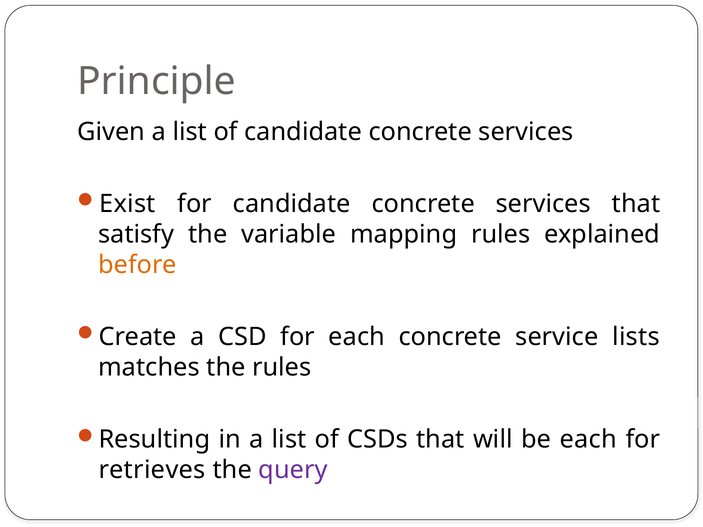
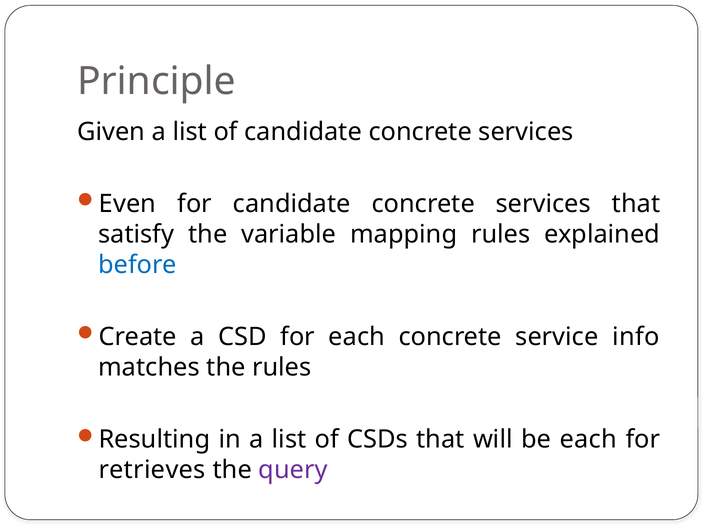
Exist: Exist -> Even (127, 204)
before colour: orange -> blue (138, 265)
lists: lists -> info (636, 337)
